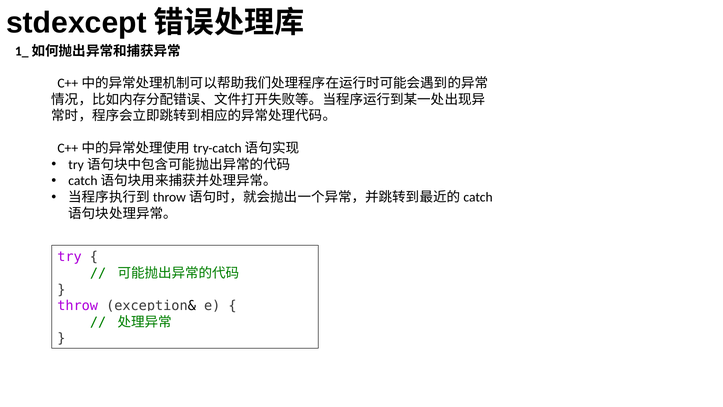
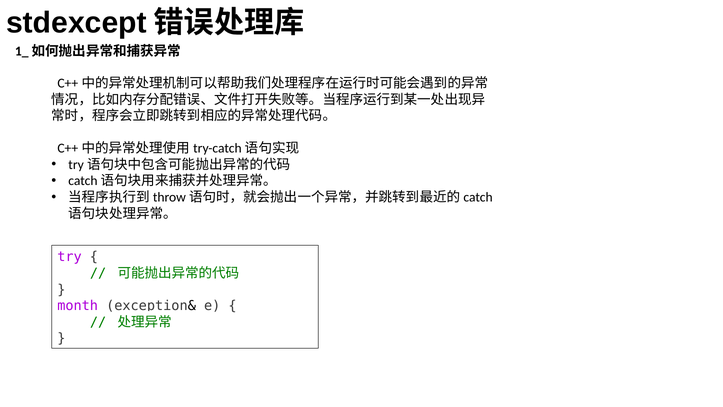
throw: throw -> month (78, 306)
